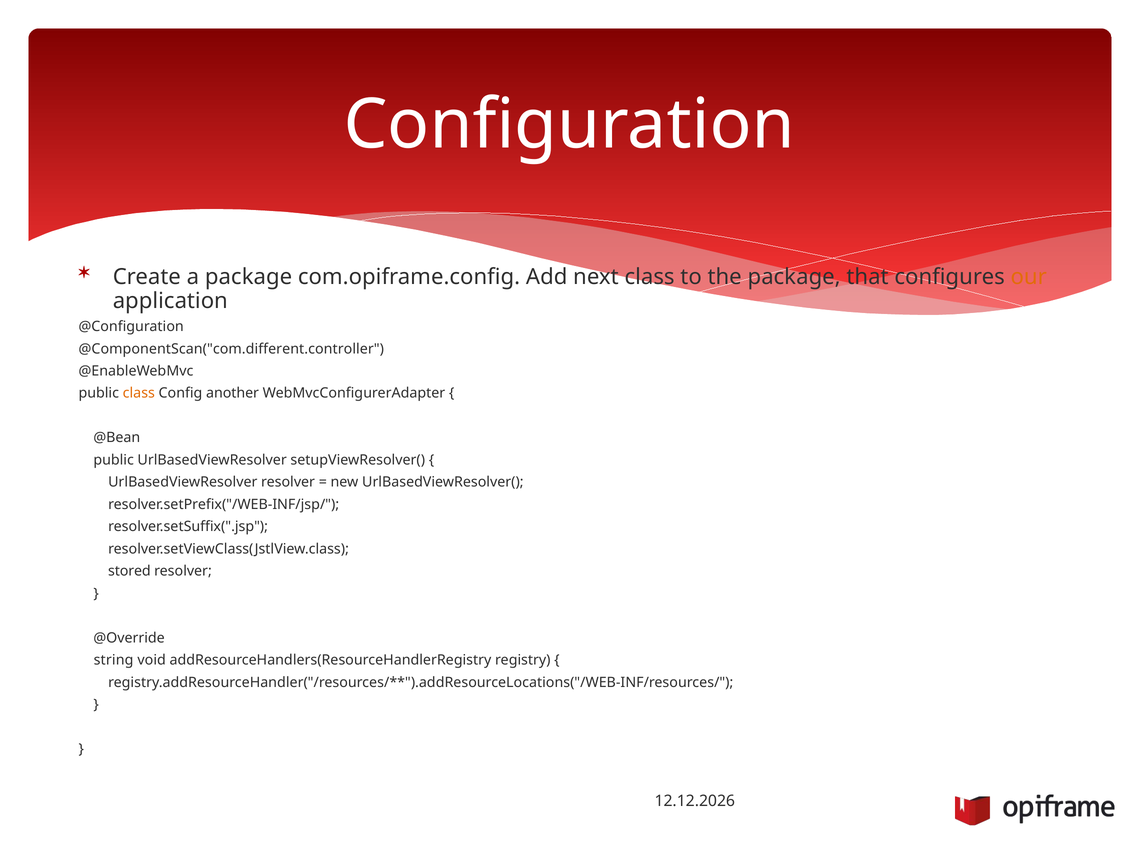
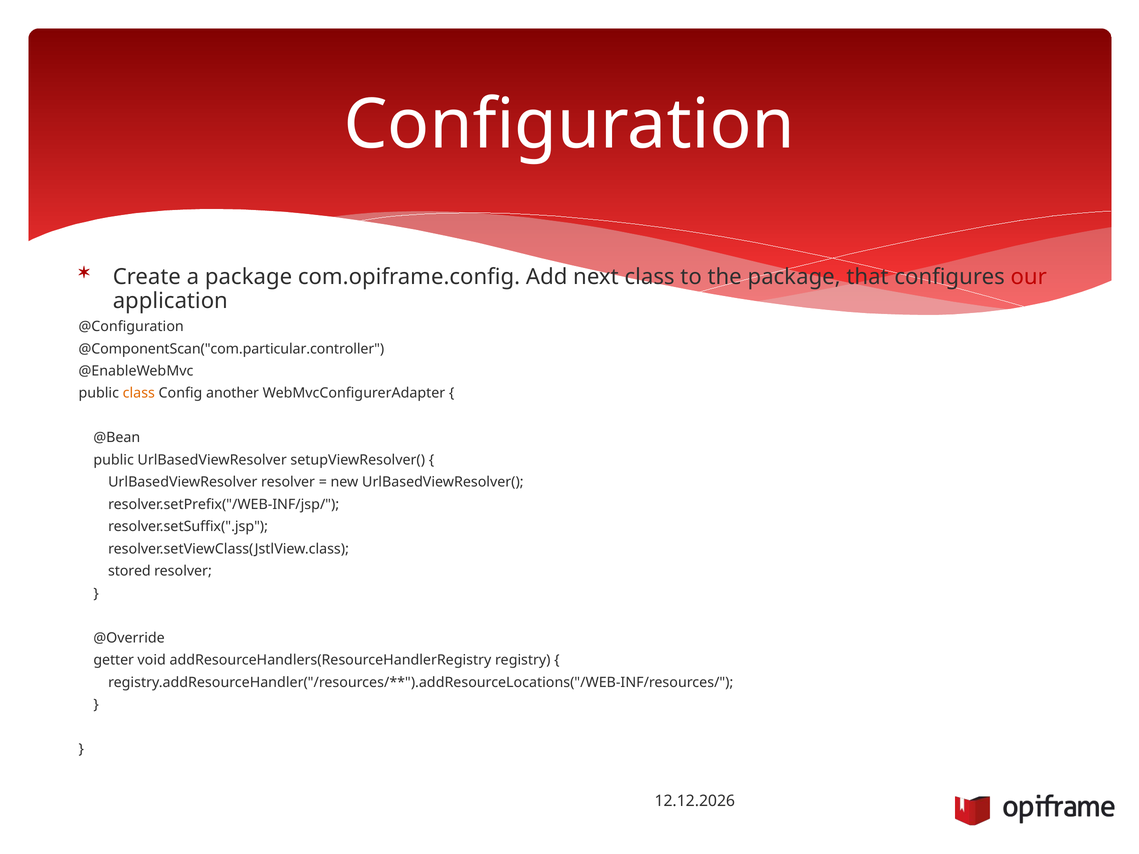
our colour: orange -> red (1029, 277)
@ComponentScan("com.different.controller: @ComponentScan("com.different.controller -> @ComponentScan("com.particular.controller (231, 349)
string: string -> getter (114, 660)
